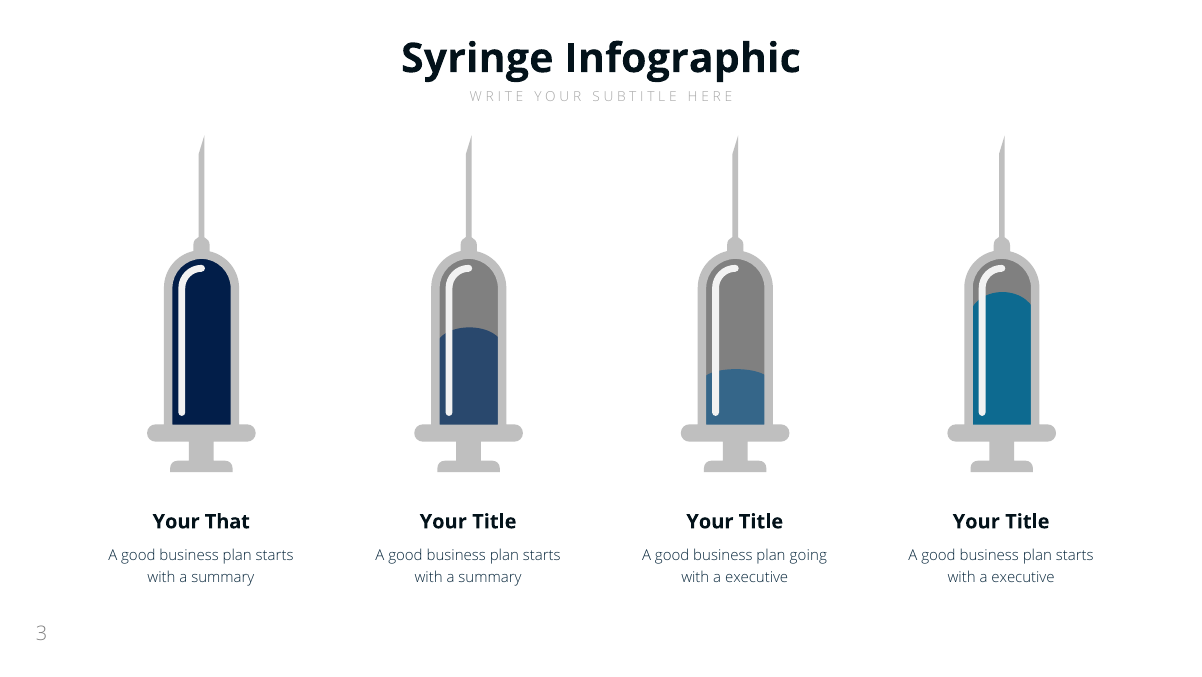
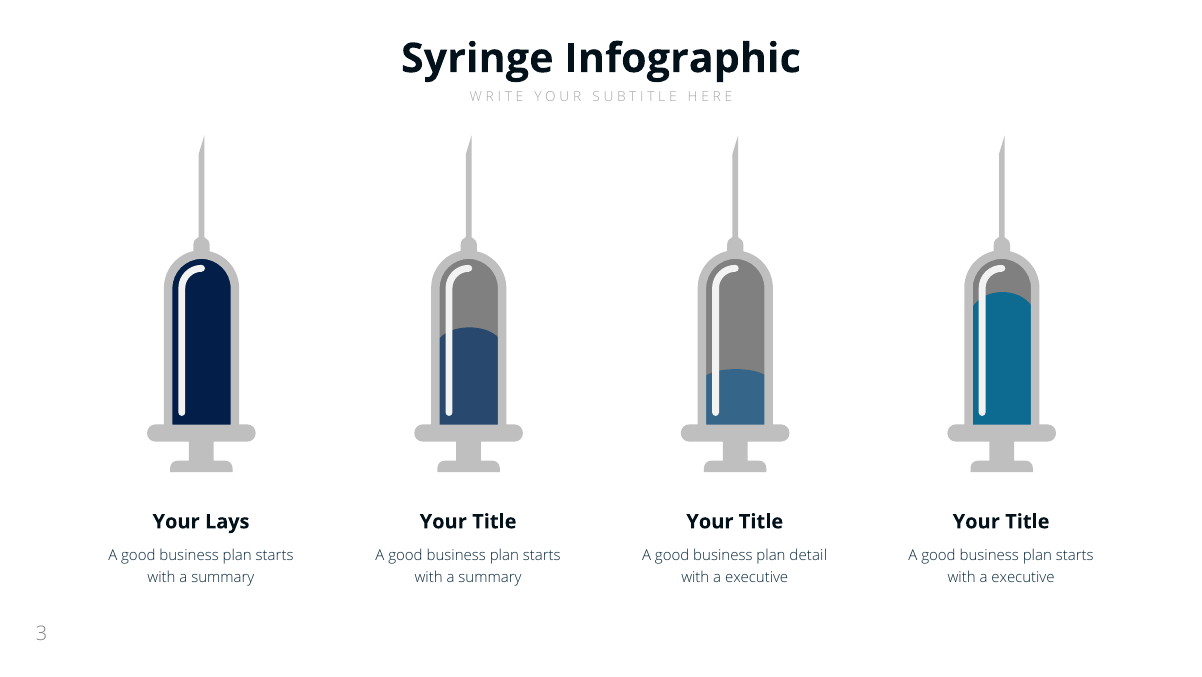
That: That -> Lays (227, 521)
going: going -> detail (808, 555)
